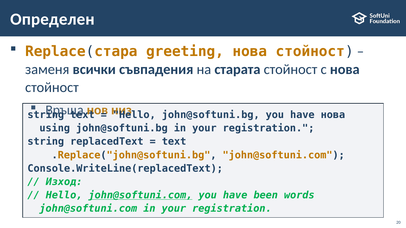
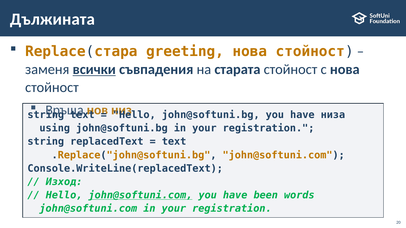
Определен: Определен -> Дължината (52, 19)
всички underline: none -> present (94, 70)
have нова: нова -> низа (333, 115)
